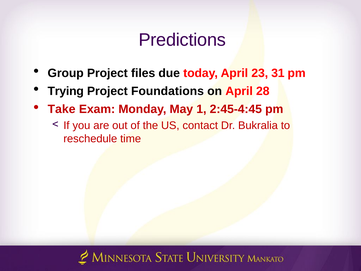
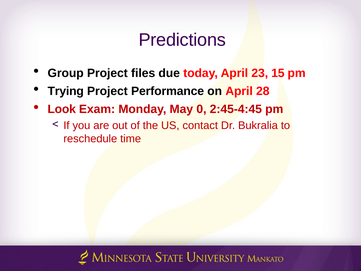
31: 31 -> 15 (278, 73)
Foundations: Foundations -> Performance (168, 91)
Take: Take -> Look (62, 109)
1: 1 -> 0 (201, 109)
